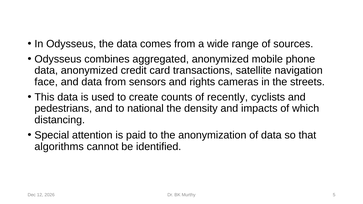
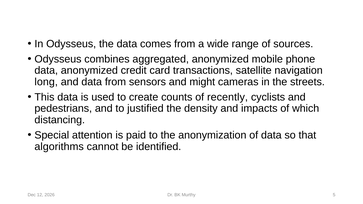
face: face -> long (46, 82)
rights: rights -> might (202, 82)
national: national -> justified (145, 109)
